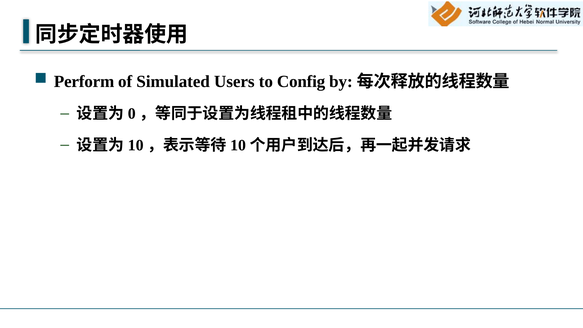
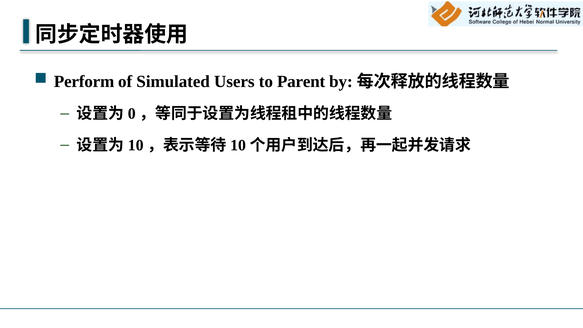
Config: Config -> Parent (301, 81)
